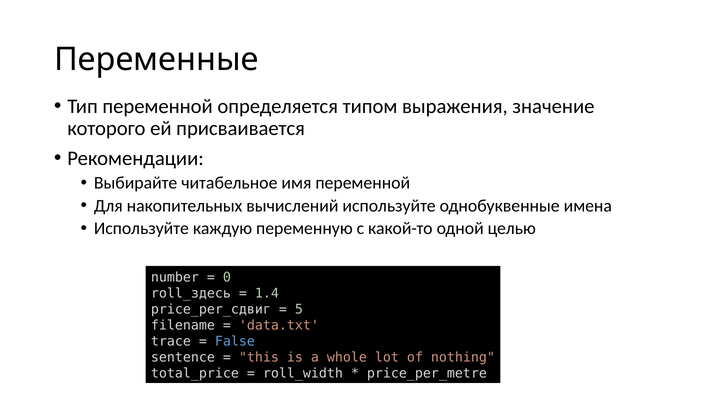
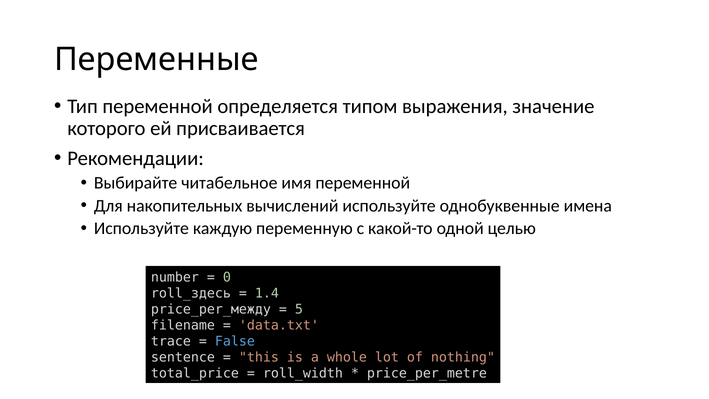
price_per_сдвиг: price_per_сдвиг -> price_per_между (211, 309)
